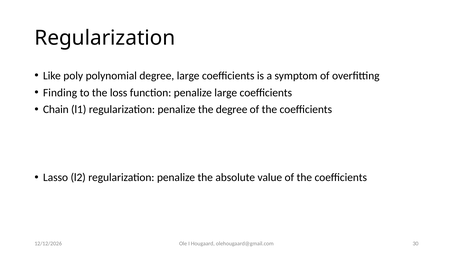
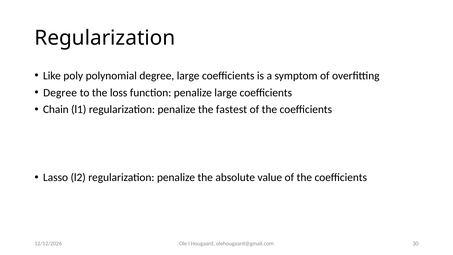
Finding: Finding -> Degree (60, 93)
the degree: degree -> fastest (232, 109)
